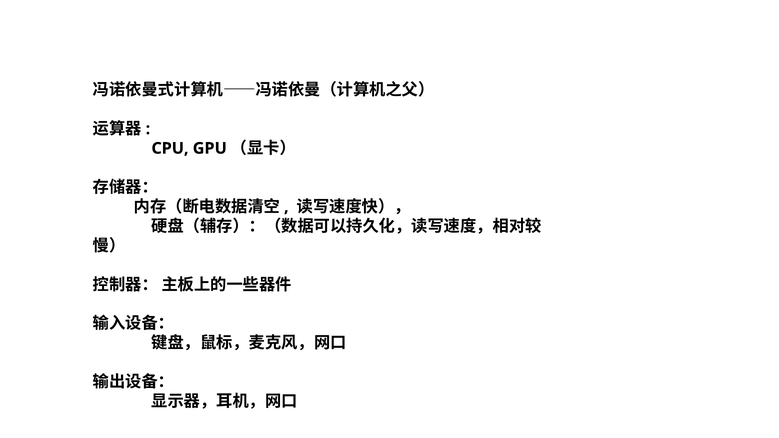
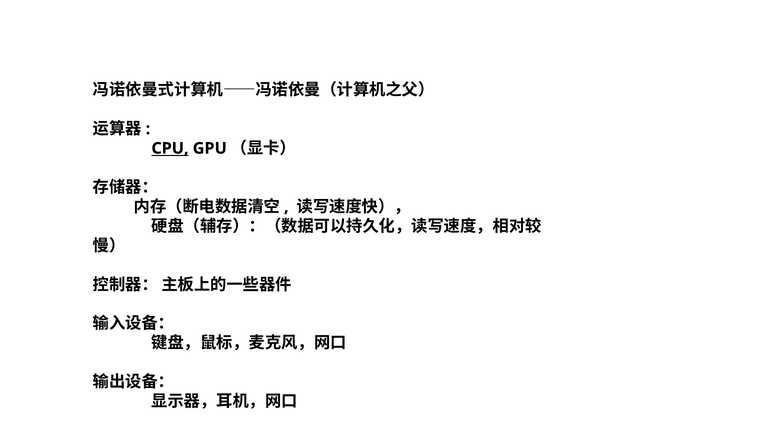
CPU underline: none -> present (170, 148)
